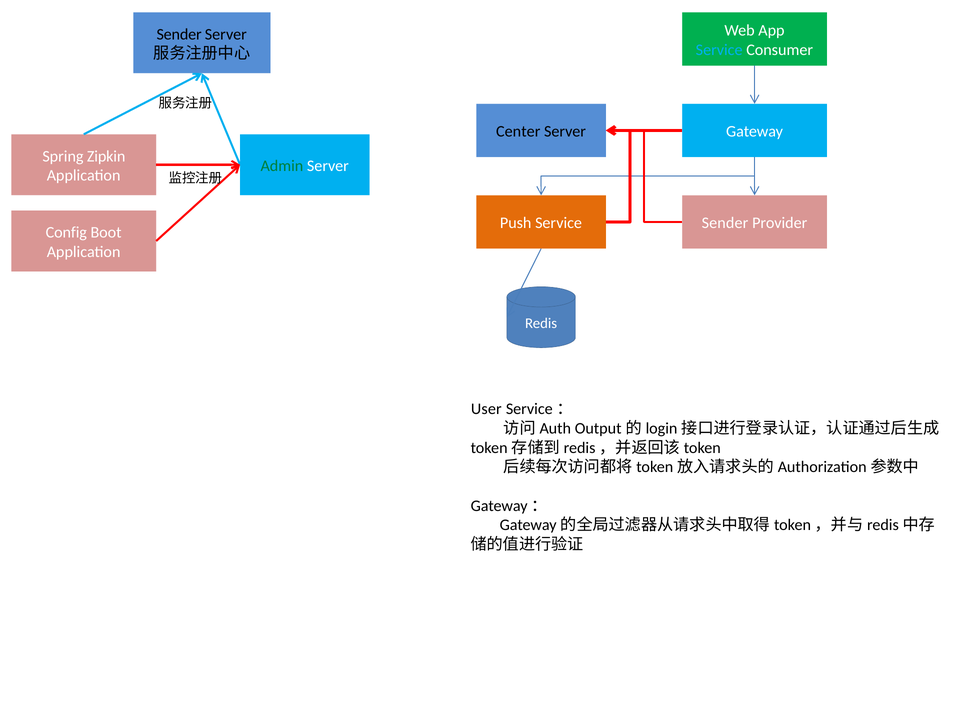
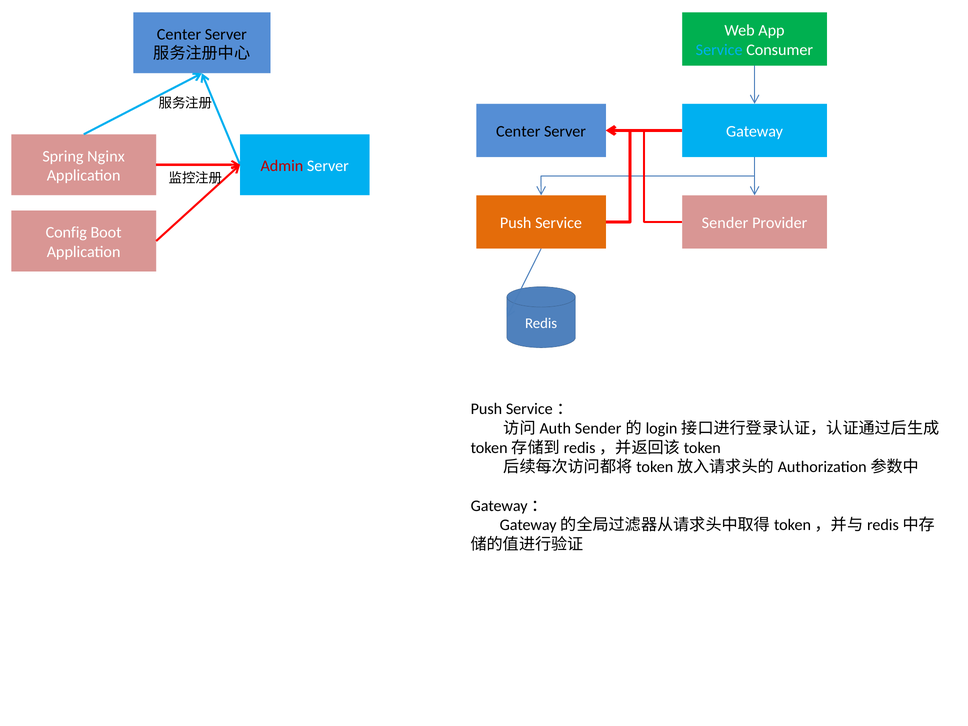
Sender: Sender -> Center (179, 34)
Zipkin: Zipkin -> Nginx (106, 156)
Admin colour: green -> red (282, 166)
User: User -> Push (486, 409)
Output: Output -> Sender (598, 428)
